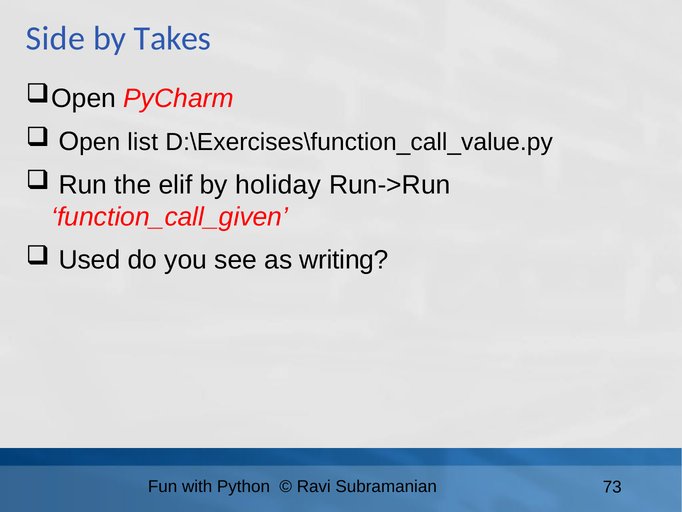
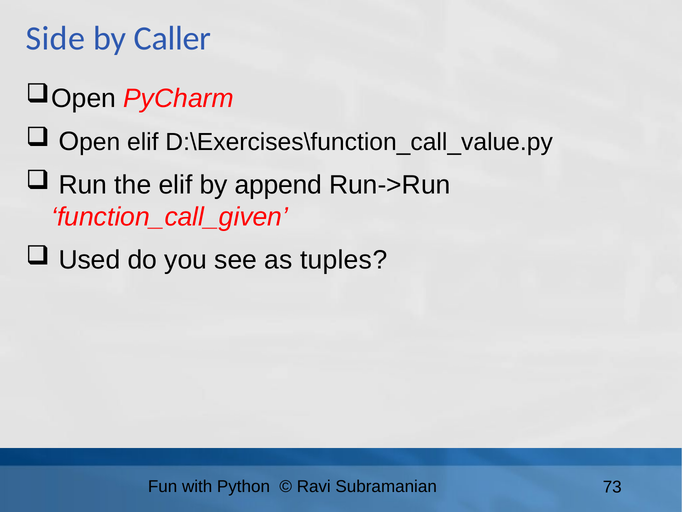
Takes: Takes -> Caller (173, 39)
Open list: list -> elif (143, 142)
holiday: holiday -> append (279, 185)
writing: writing -> tuples (344, 260)
